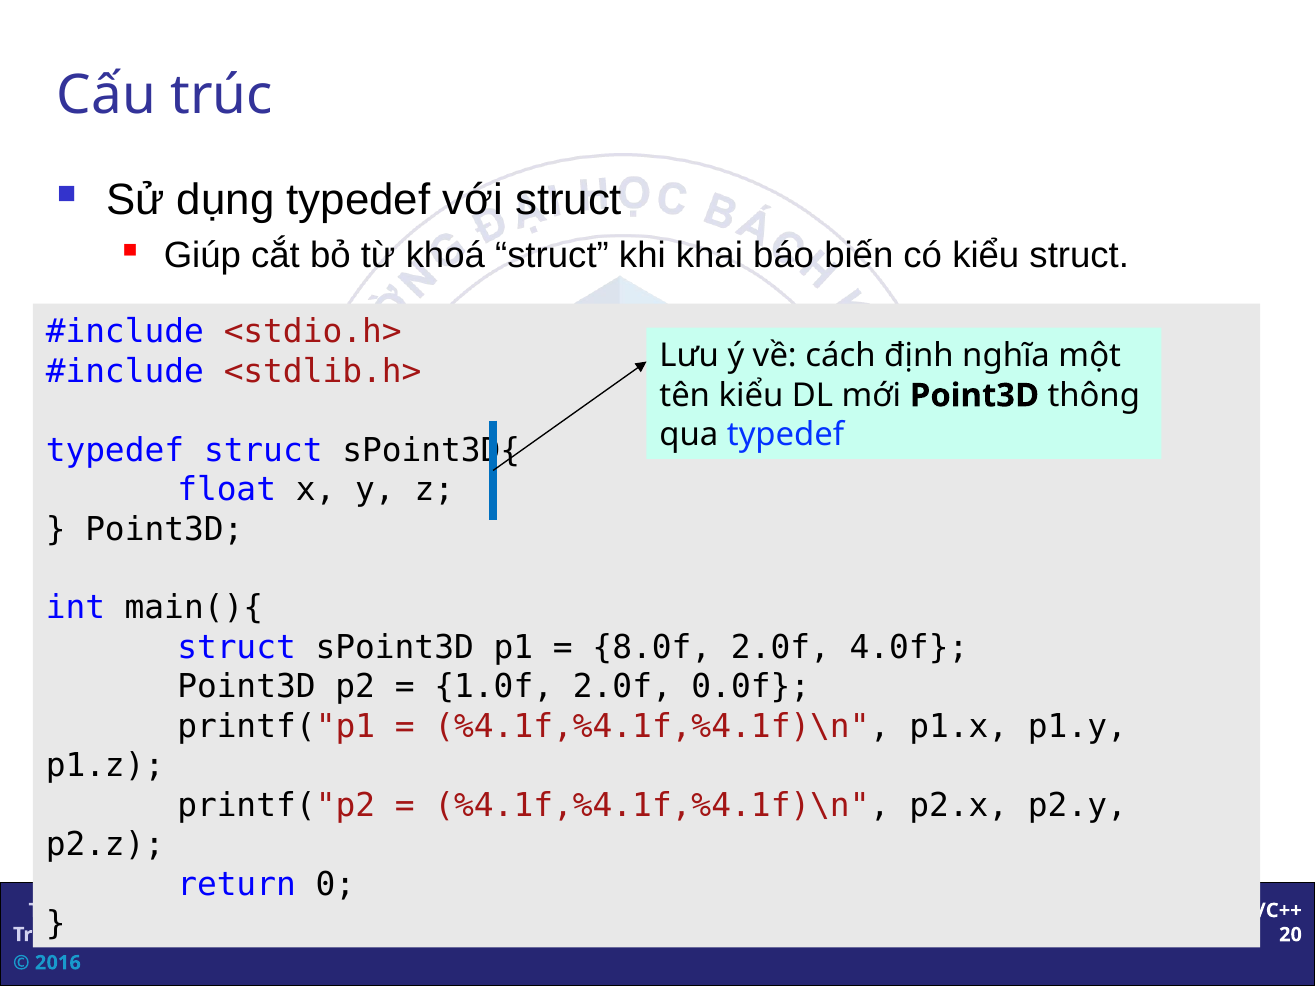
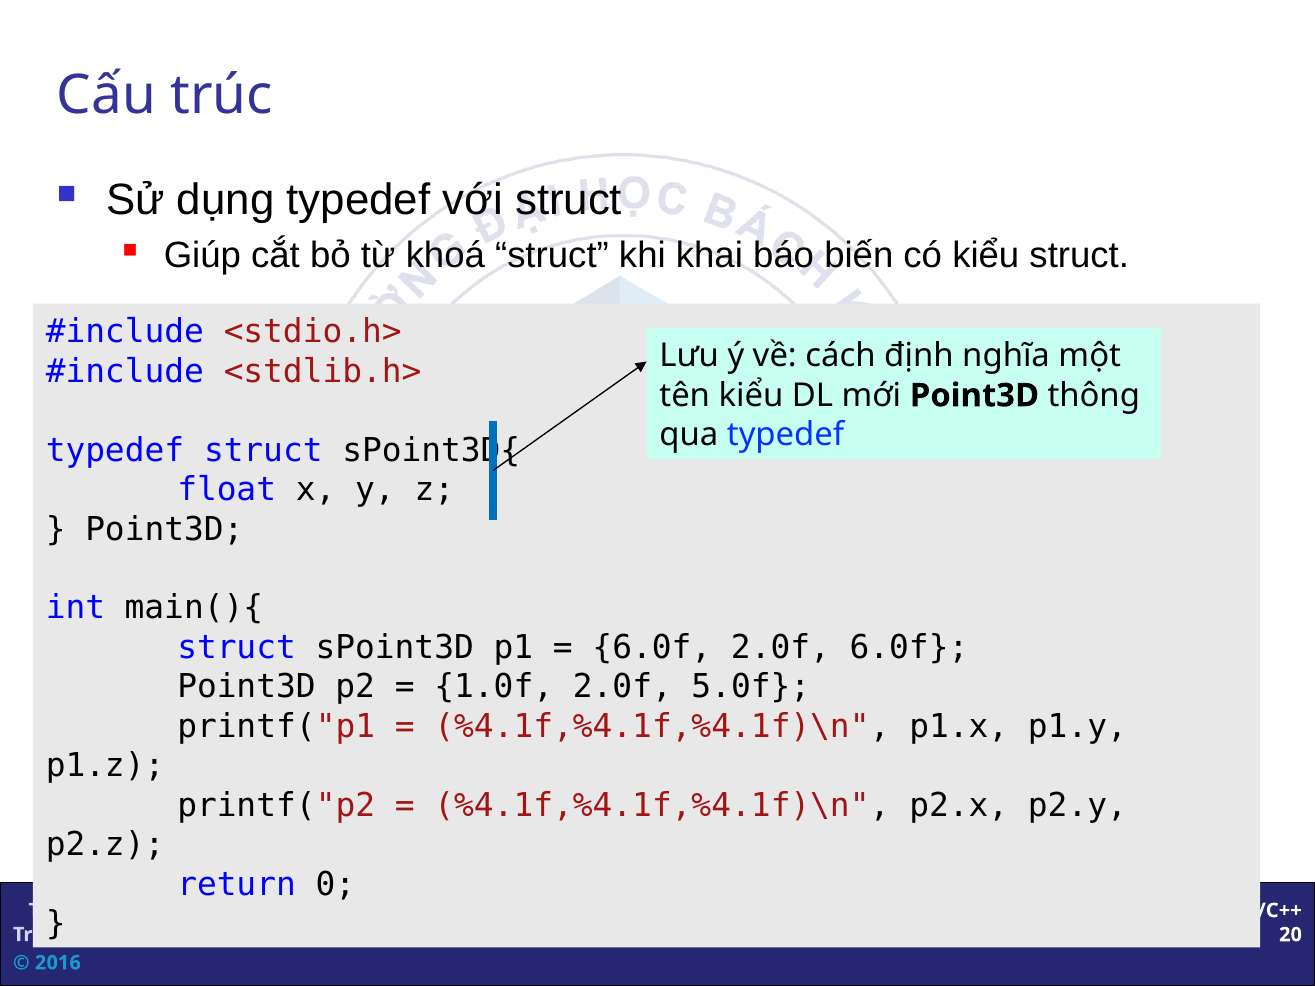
8.0f: 8.0f -> 6.0f (652, 648)
2.0f 4.0f: 4.0f -> 6.0f (909, 648)
0.0f: 0.0f -> 5.0f (751, 687)
